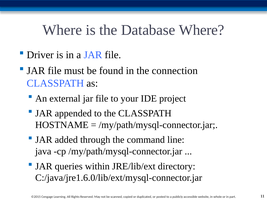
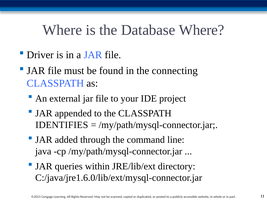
connection: connection -> connecting (175, 71)
HOSTNAME: HOSTNAME -> IDENTIFIES (62, 125)
